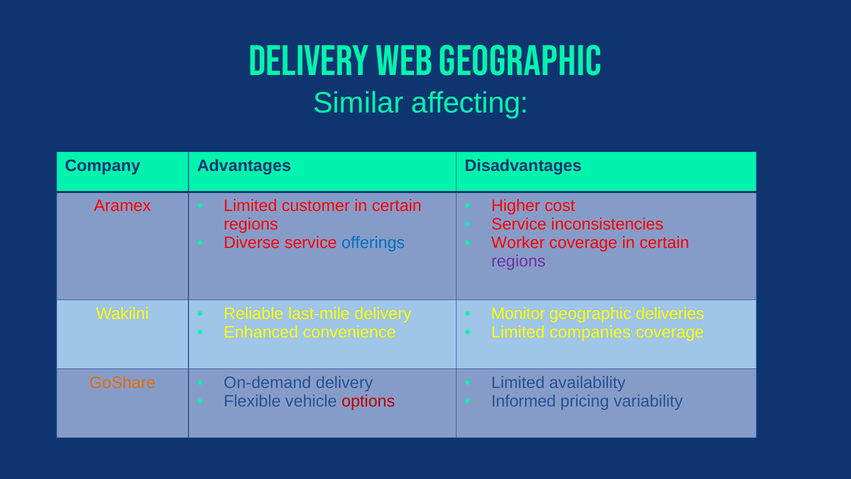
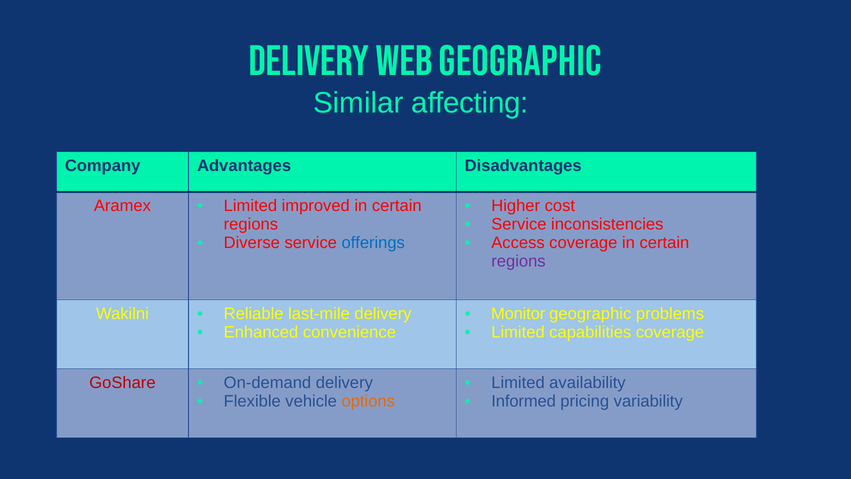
customer: customer -> improved (316, 206)
Worker: Worker -> Access (518, 243)
deliveries: deliveries -> problems (670, 313)
companies: companies -> capabilities (590, 332)
GoShare colour: orange -> red (122, 382)
options colour: red -> orange (368, 401)
